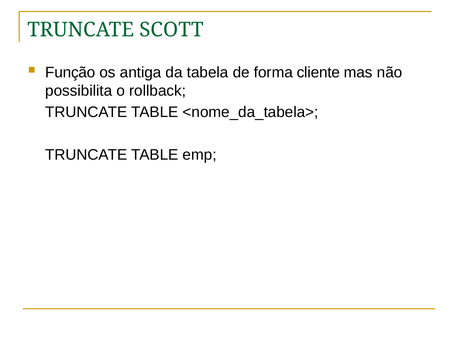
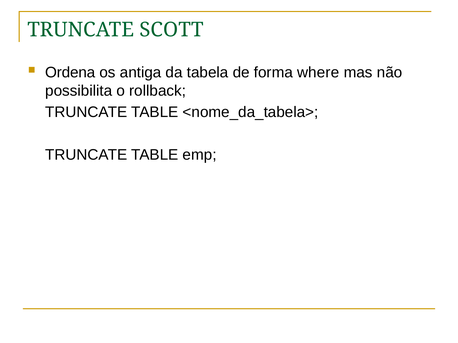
Função: Função -> Ordena (70, 72)
cliente: cliente -> where (318, 72)
